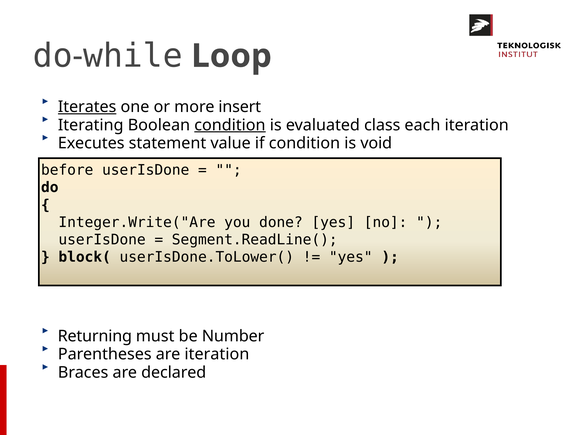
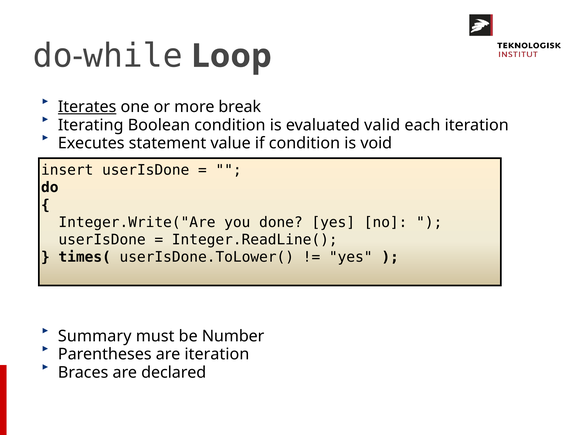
insert: insert -> break (240, 107)
condition underline: present -> none (230, 125)
class: class -> valid (382, 125)
before: before -> insert (67, 170)
Segment.ReadLine(: Segment.ReadLine( -> Integer.ReadLine( (255, 240)
block(: block( -> times( (85, 257)
Returning: Returning -> Summary (95, 336)
